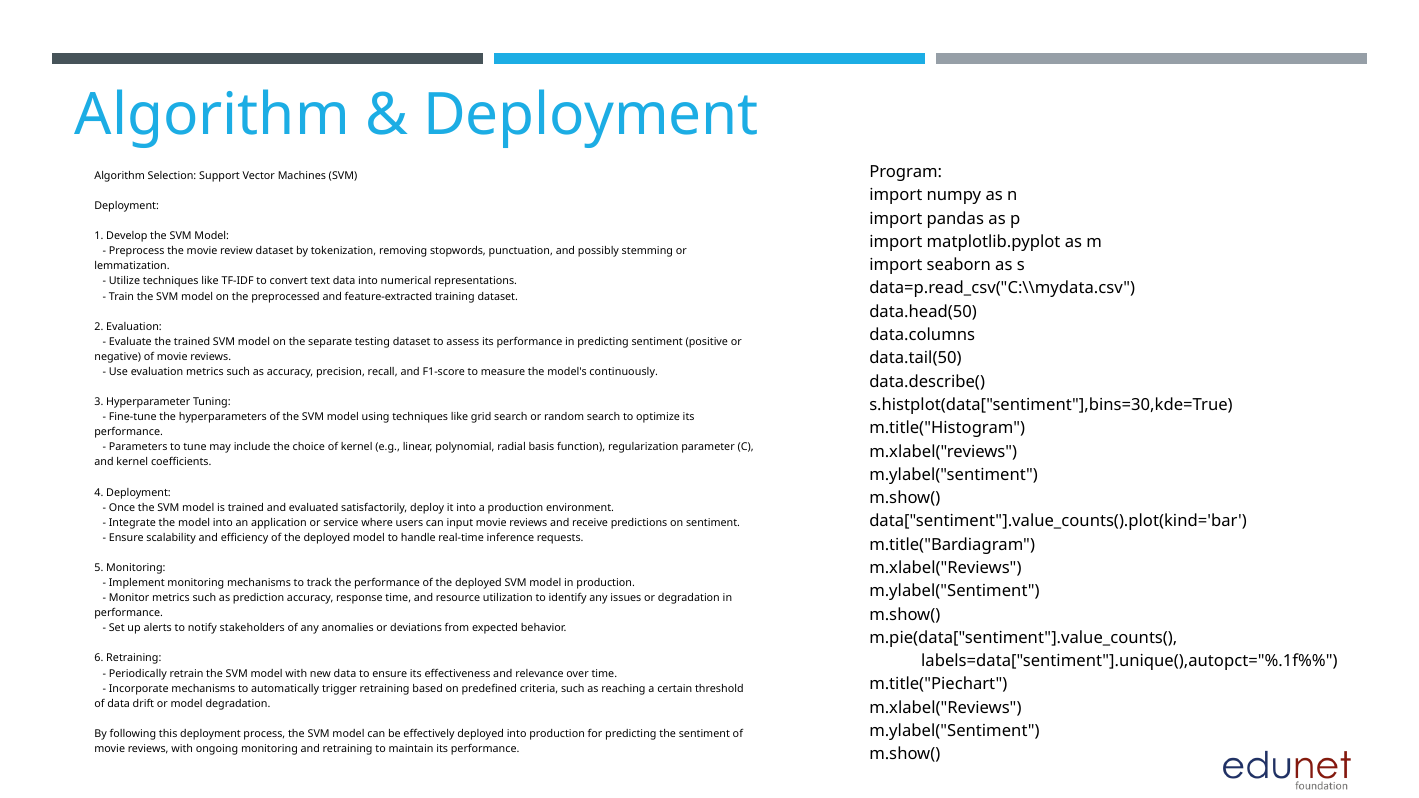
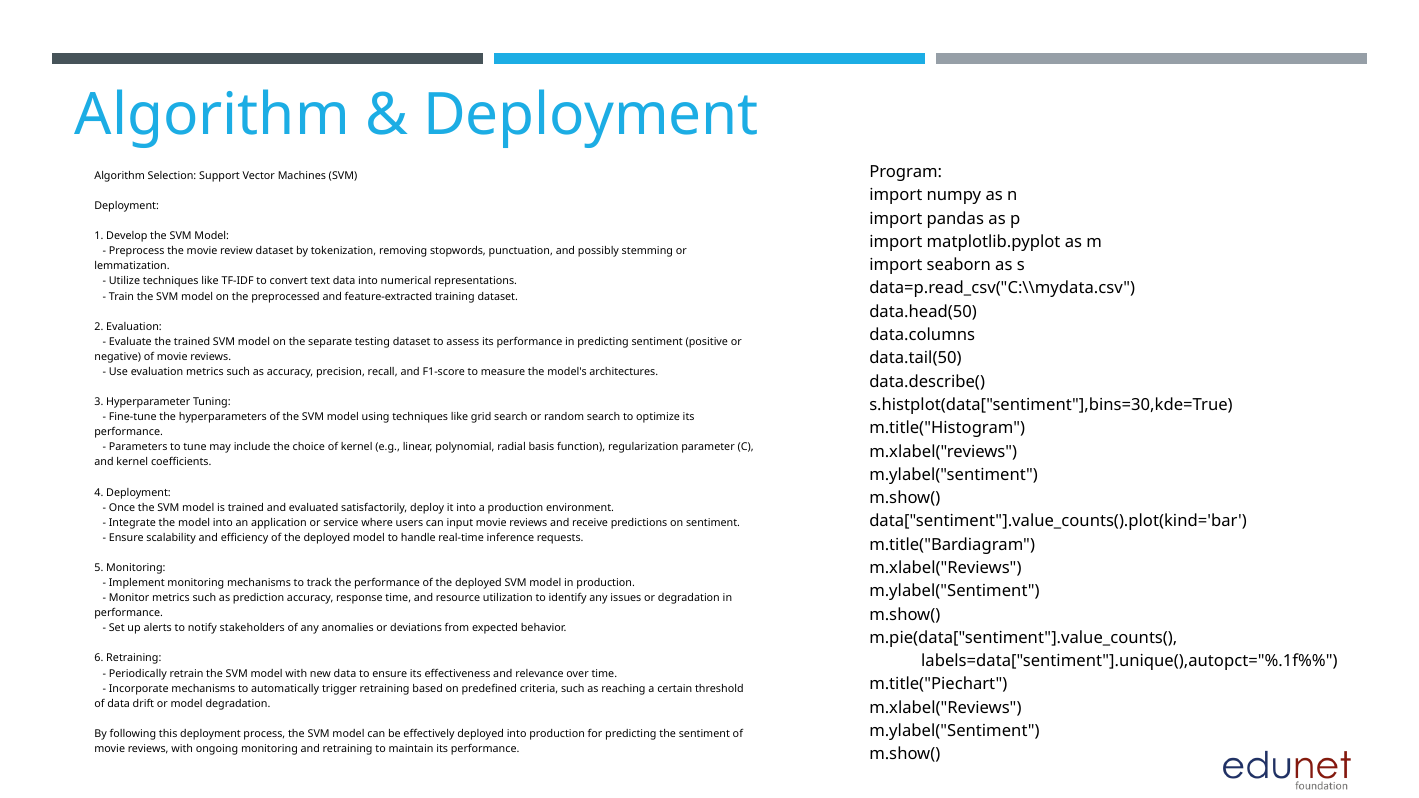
continuously: continuously -> architectures (624, 372)
